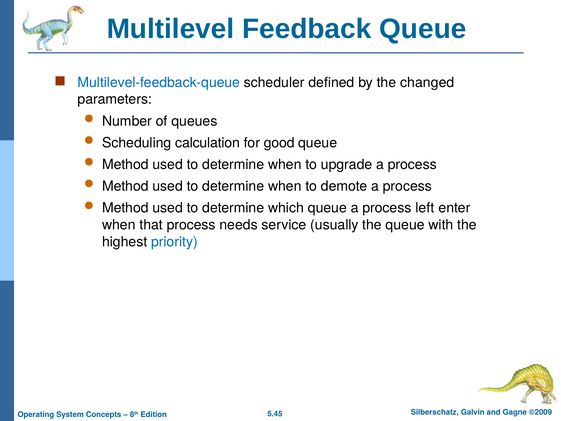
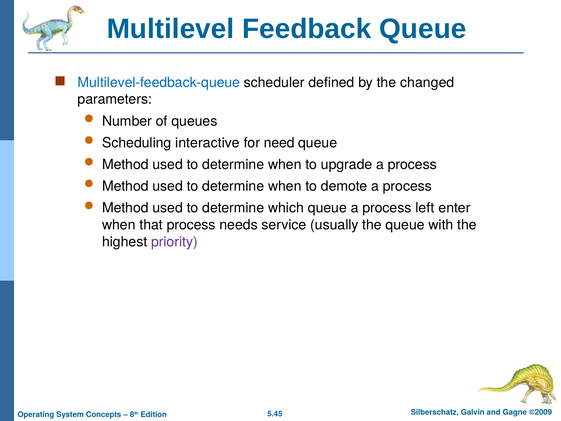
calculation: calculation -> interactive (208, 143)
good: good -> need (279, 143)
priority colour: blue -> purple (174, 242)
